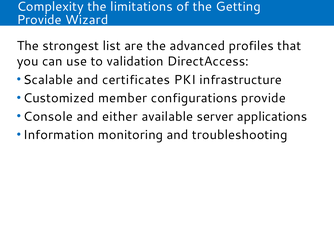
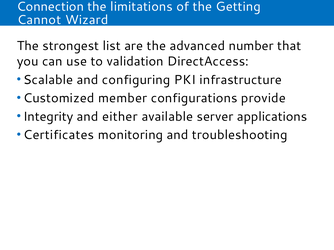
Complexity: Complexity -> Connection (50, 7)
Provide: Provide -> Cannot (39, 20)
profiles: profiles -> number (251, 46)
certificates: certificates -> configuring (136, 80)
Console: Console -> Integrity (48, 117)
Information: Information -> Certificates (59, 135)
